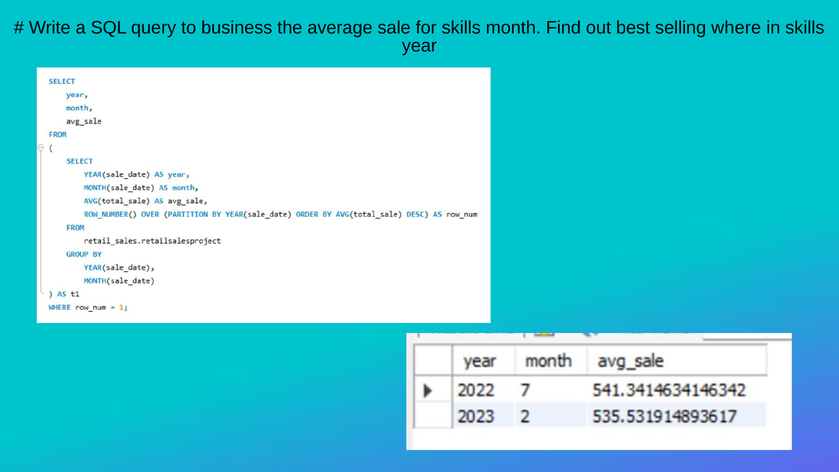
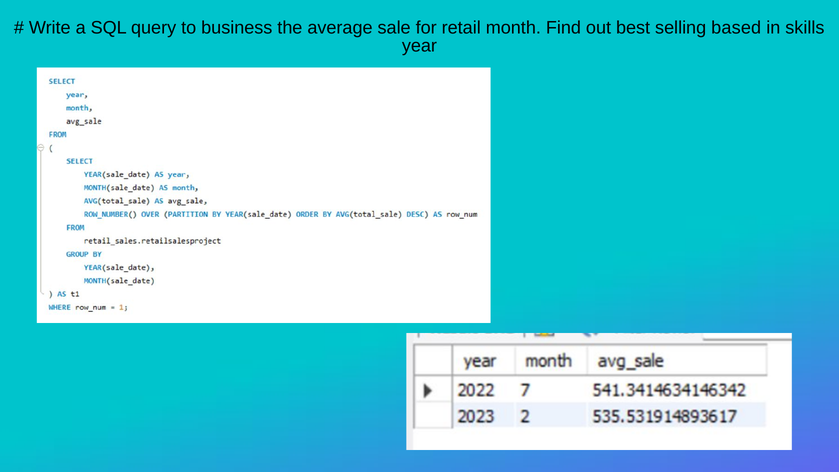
for skills: skills -> retail (461, 28)
where: where -> based (736, 28)
